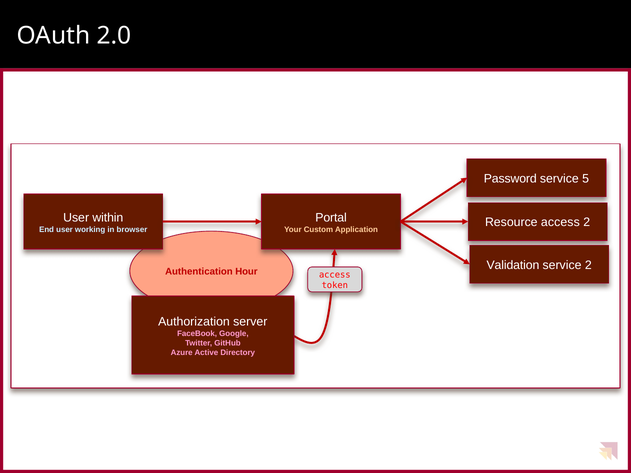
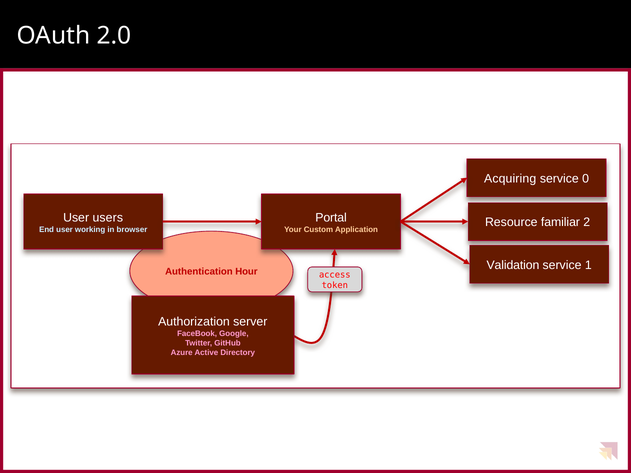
Password: Password -> Acquiring (510, 179)
5: 5 -> 0 (586, 179)
within: within -> users (108, 218)
Resource access: access -> familiar (560, 223)
service 2: 2 -> 1 (588, 265)
